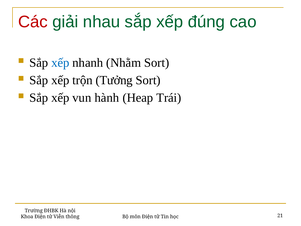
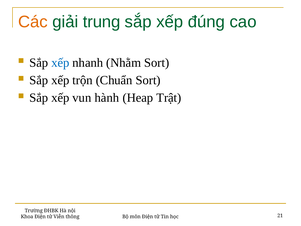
Các colour: red -> orange (33, 22)
nhau: nhau -> trung (102, 22)
Tưởng: Tưởng -> Chuẩn (114, 80)
Trái: Trái -> Trật (169, 98)
